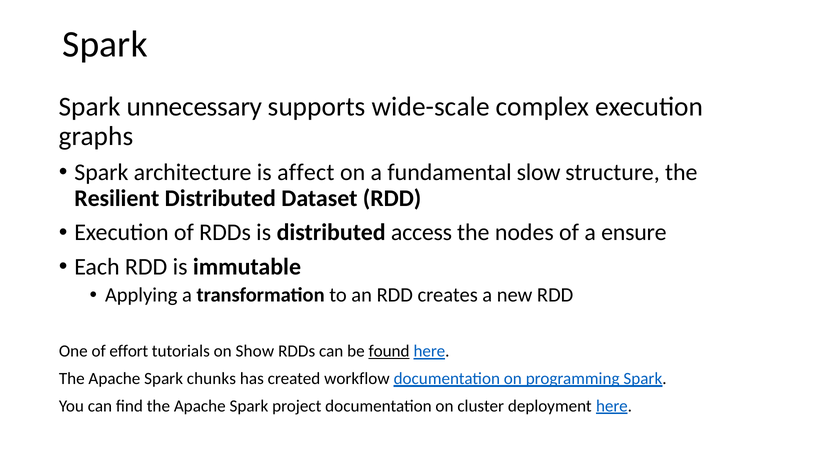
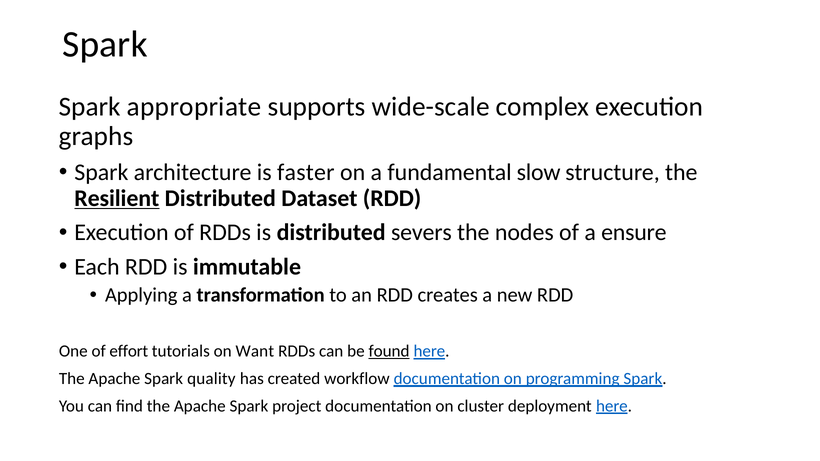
unnecessary: unnecessary -> appropriate (194, 107)
affect: affect -> faster (306, 173)
Resilient underline: none -> present (117, 198)
access: access -> severs (421, 233)
Show: Show -> Want (255, 351)
chunks: chunks -> quality (211, 379)
